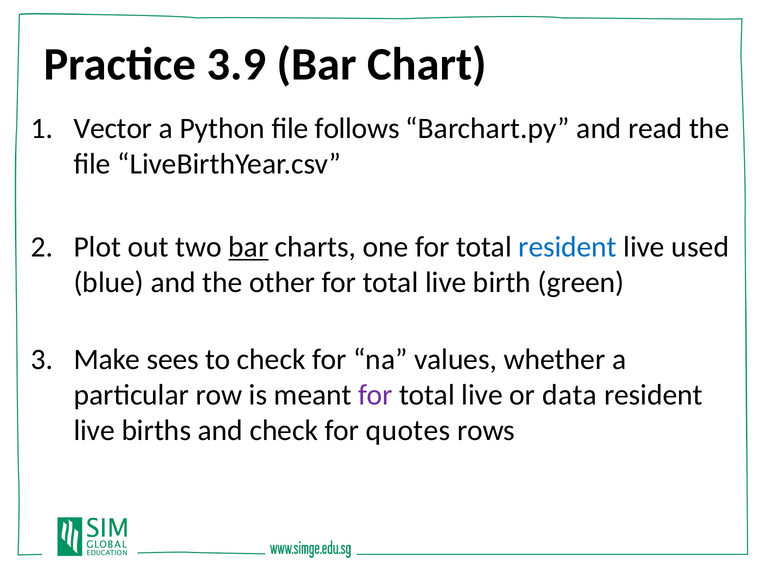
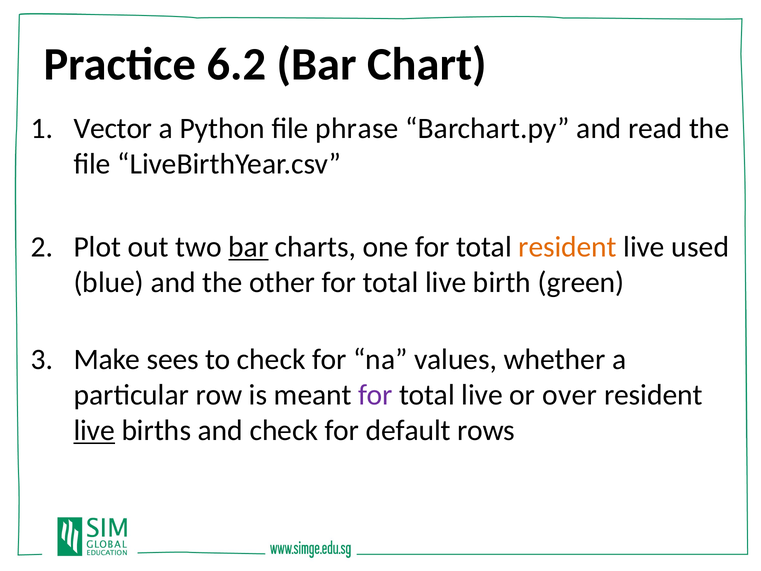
3.9: 3.9 -> 6.2 (236, 64)
follows: follows -> phrase (357, 128)
resident colour: blue -> orange (568, 247)
data: data -> over (570, 395)
live underline: none -> present (94, 430)
quotes: quotes -> default (408, 430)
